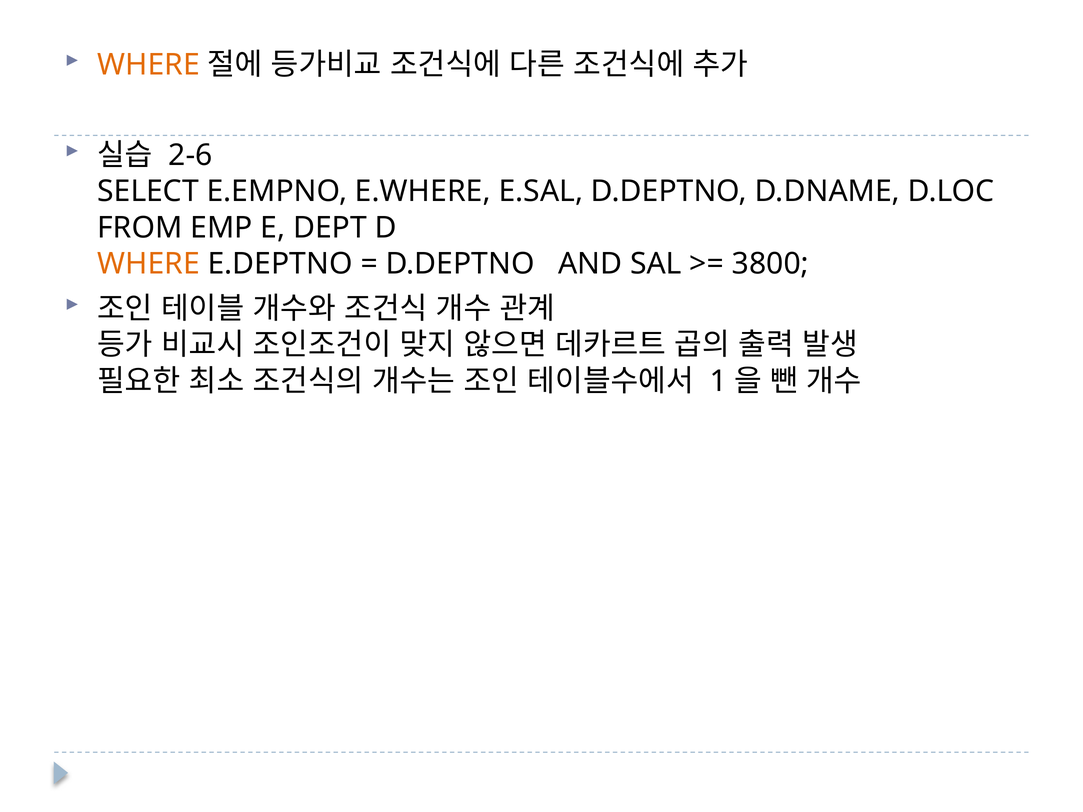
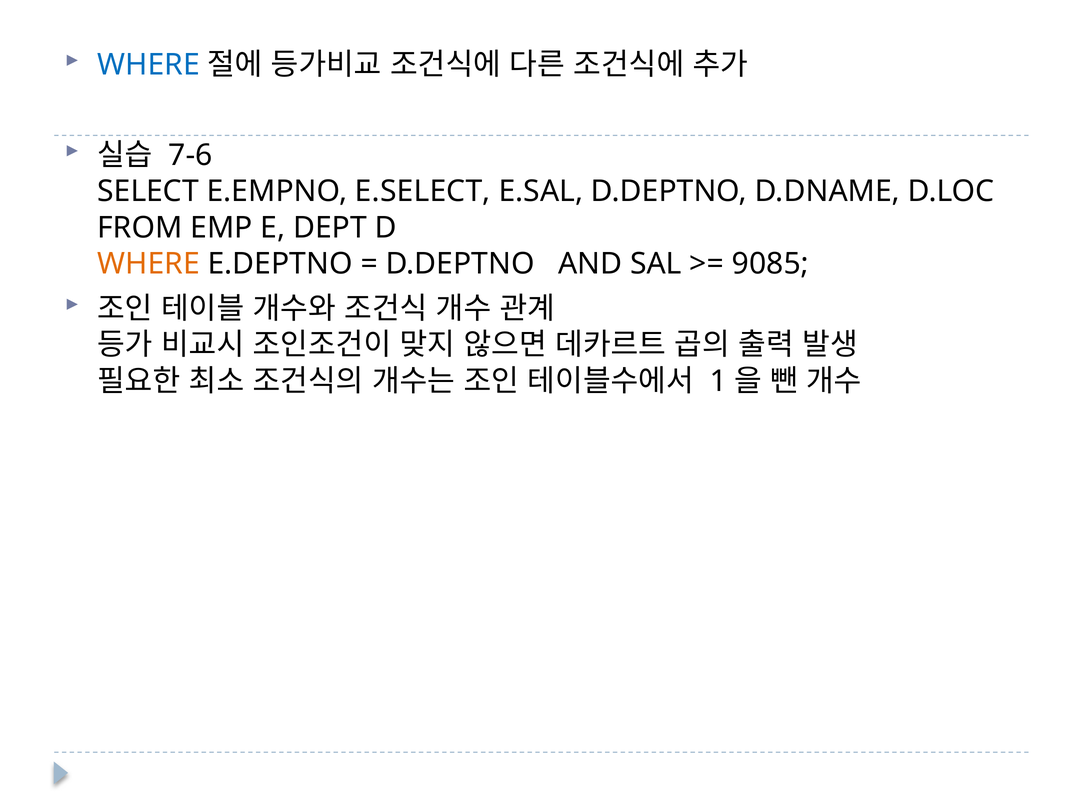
WHERE colour: orange -> blue (149, 65)
2-6: 2-6 -> 7-6 (190, 155)
E.WHERE: E.WHERE -> E.SELECT (423, 191)
3800: 3800 -> 9085 (770, 264)
